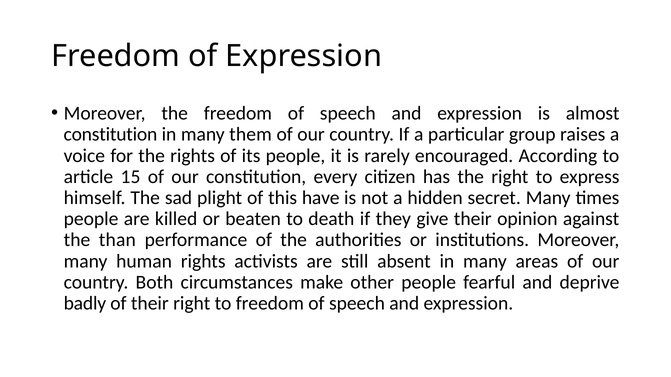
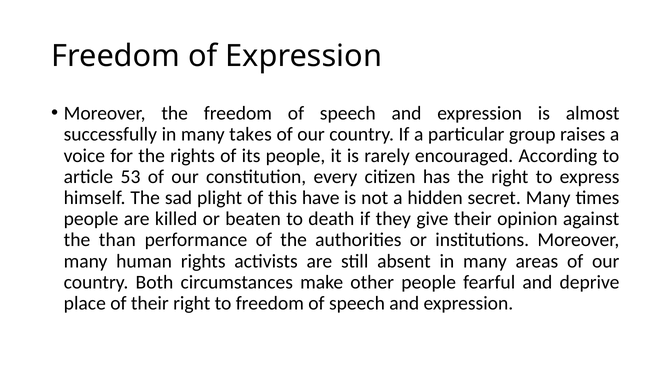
constitution: constitution -> successfully (110, 135)
them: them -> takes (251, 135)
15: 15 -> 53 (131, 177)
badly: badly -> place (85, 304)
